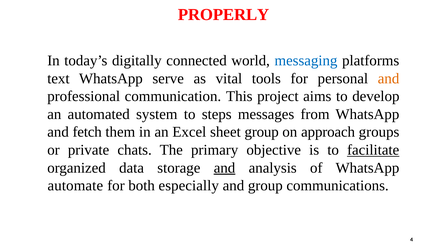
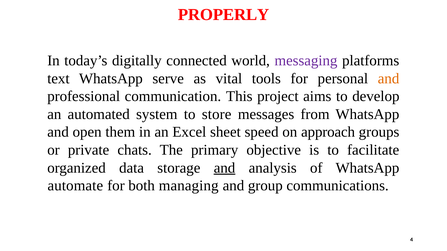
messaging colour: blue -> purple (306, 61)
steps: steps -> store (217, 114)
fetch: fetch -> open (87, 132)
sheet group: group -> speed (262, 132)
facilitate underline: present -> none (373, 150)
especially: especially -> managing (189, 186)
